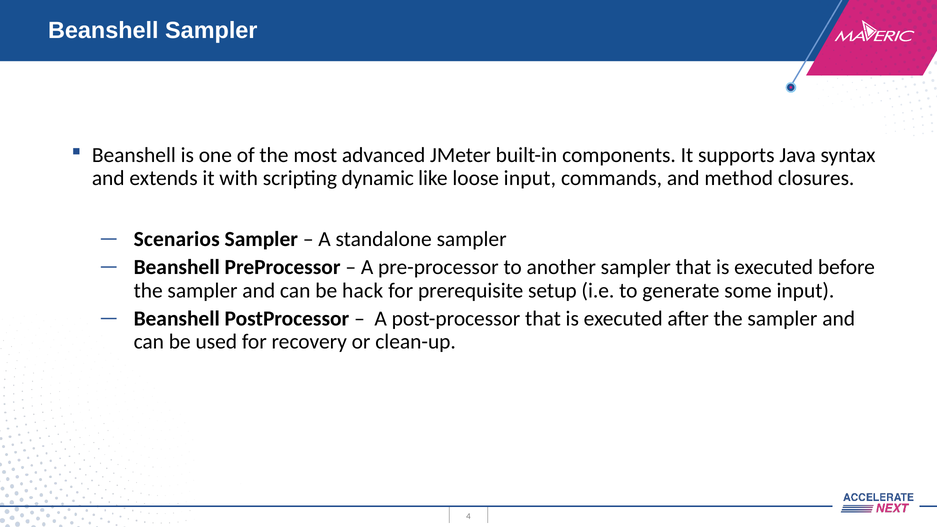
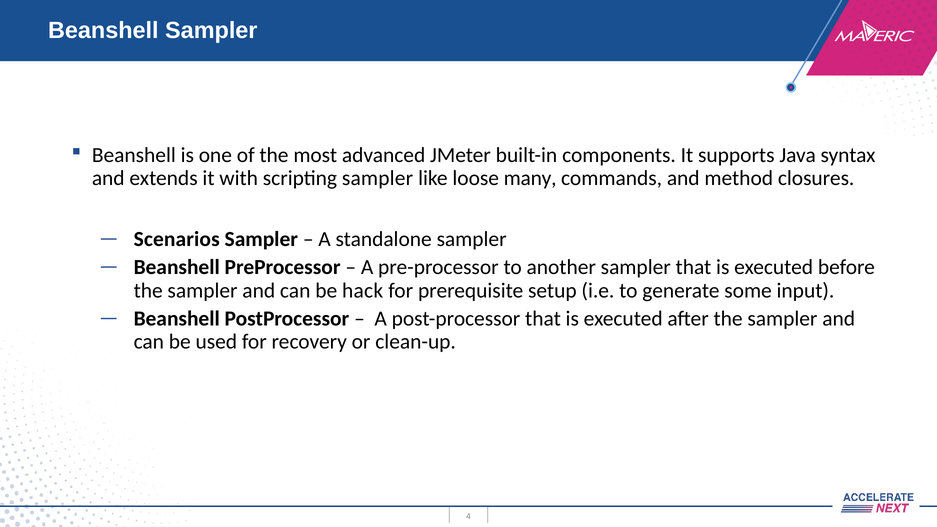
scripting dynamic: dynamic -> sampler (378, 178)
loose input: input -> many (530, 178)
